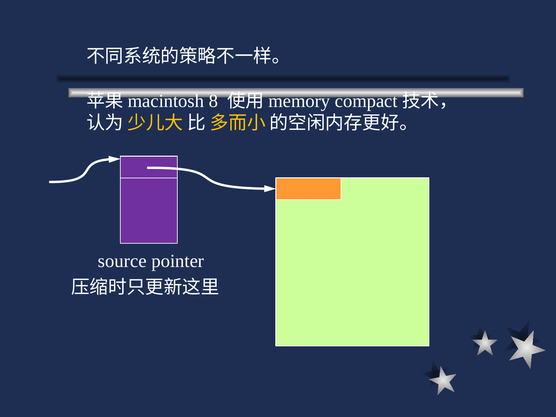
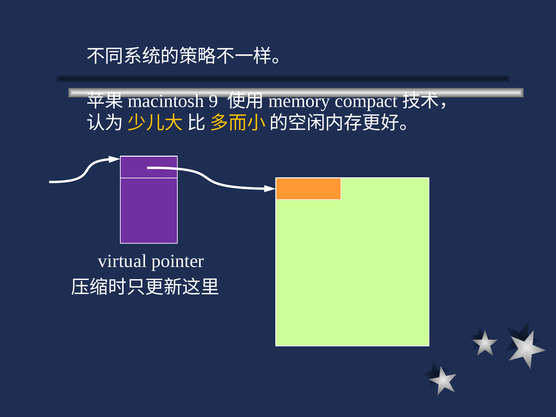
8: 8 -> 9 (213, 101)
source: source -> virtual (122, 261)
